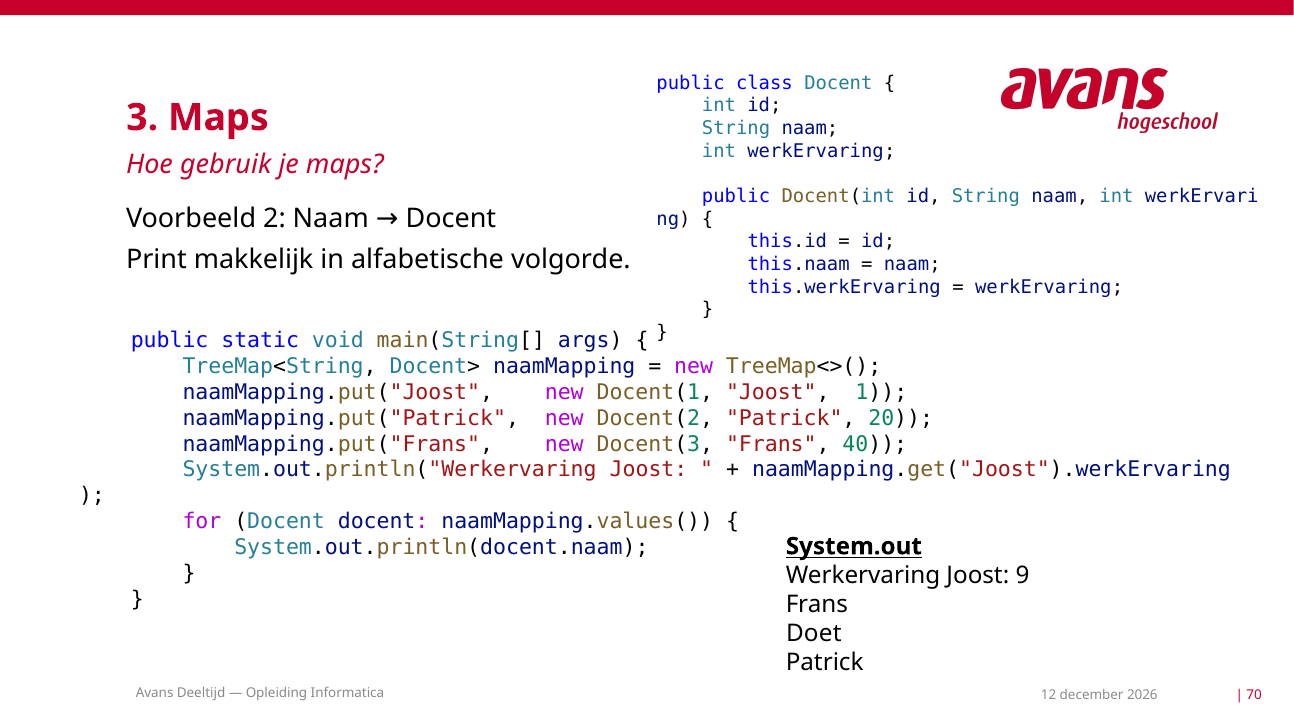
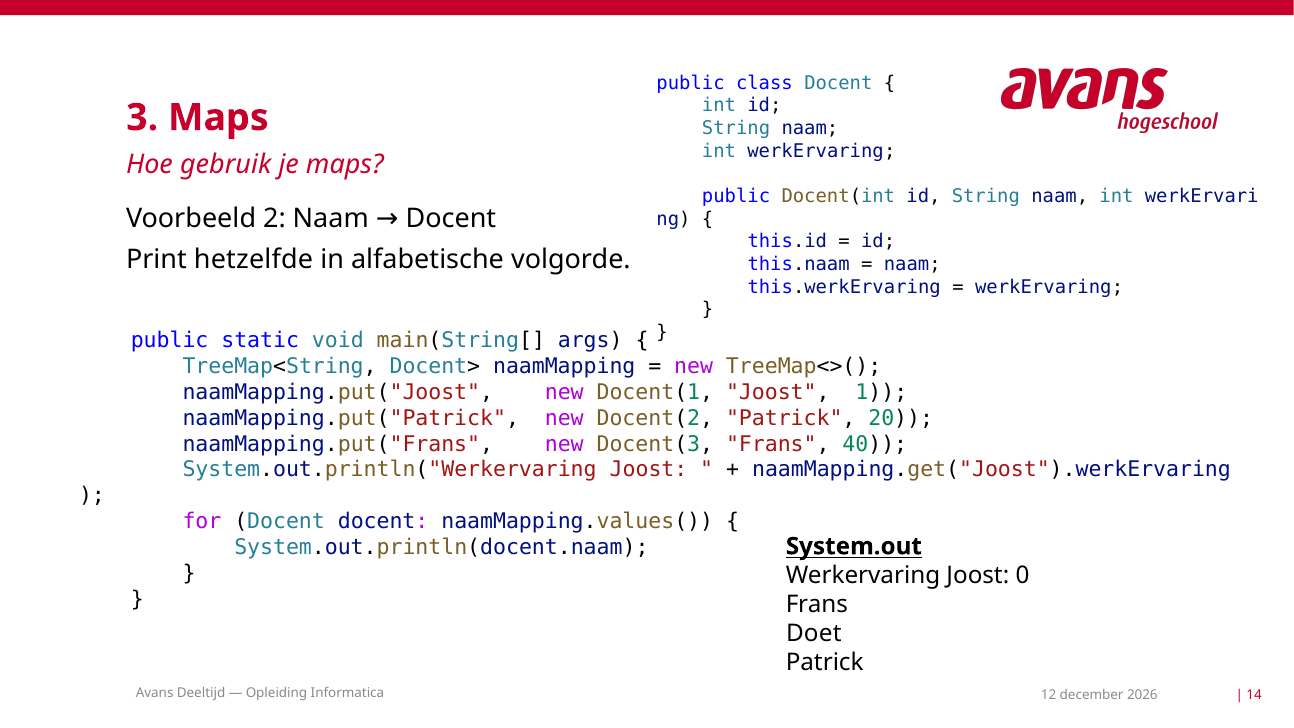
makkelijk: makkelijk -> hetzelfde (254, 259)
9: 9 -> 0 (1023, 575)
70: 70 -> 14 (1254, 695)
